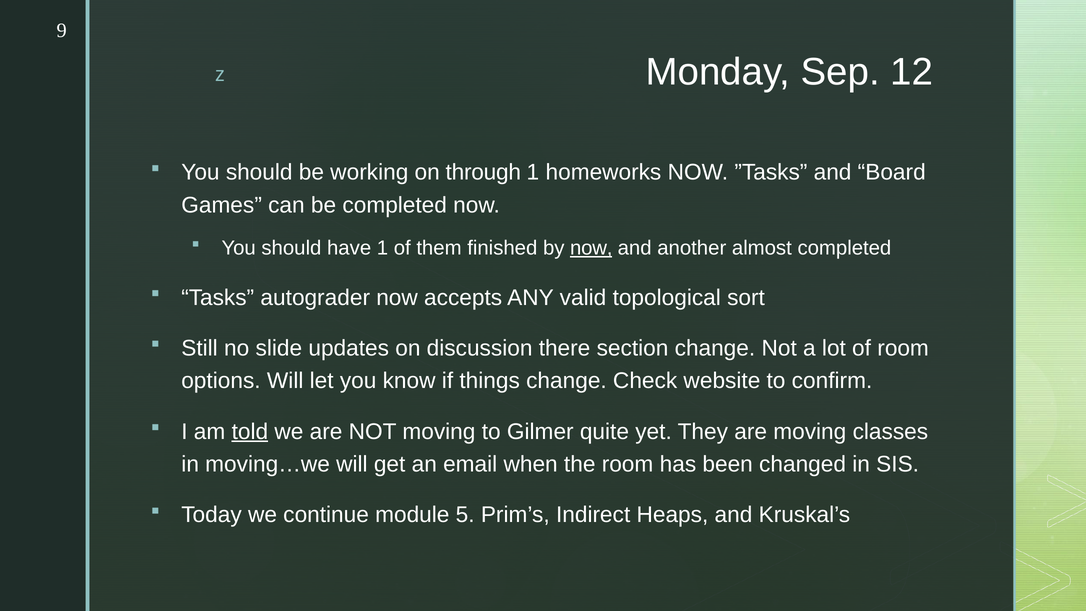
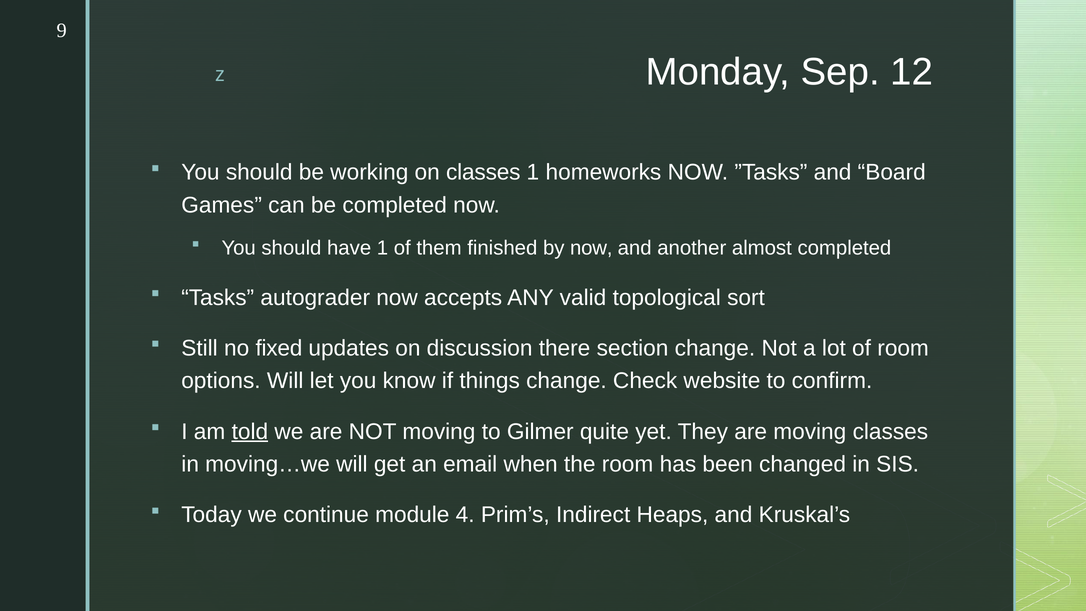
on through: through -> classes (483, 172)
now underline: present -> none (591, 248)
slide: slide -> fixed (279, 348)
5: 5 -> 4 (465, 515)
